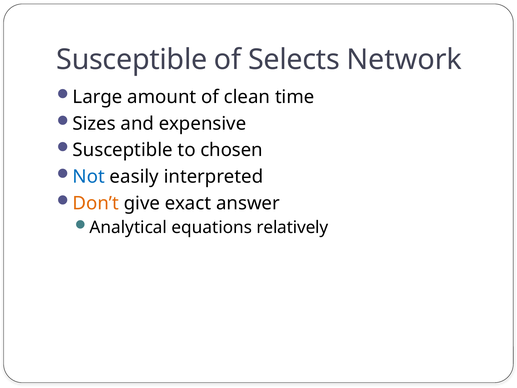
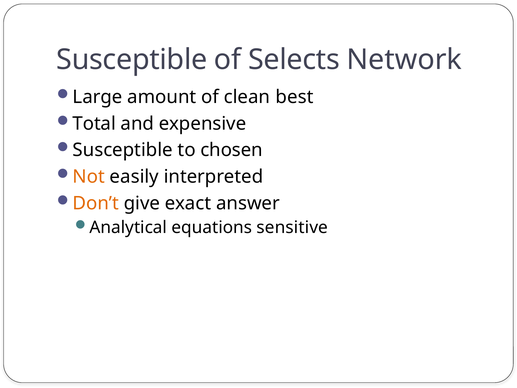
time: time -> best (294, 97)
Sizes: Sizes -> Total (94, 123)
Not colour: blue -> orange (89, 177)
relatively: relatively -> sensitive (292, 227)
